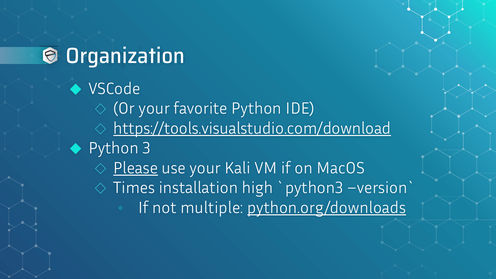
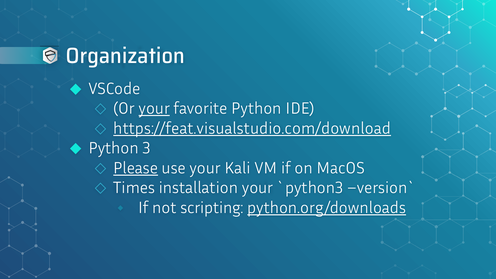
your underline: none -> present (154, 109)
https://tools.visualstudio.com/download: https://tools.visualstudio.com/download -> https://feat.visualstudio.com/download (252, 128)
installation high: high -> your (258, 188)
multiple: multiple -> scripting (212, 208)
